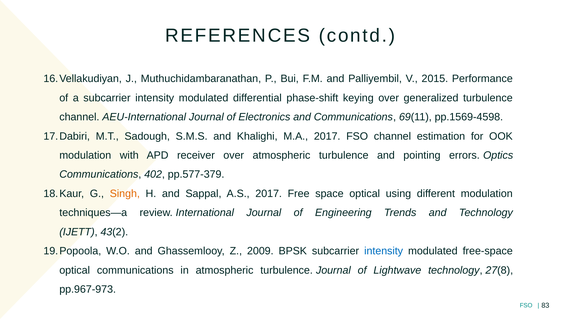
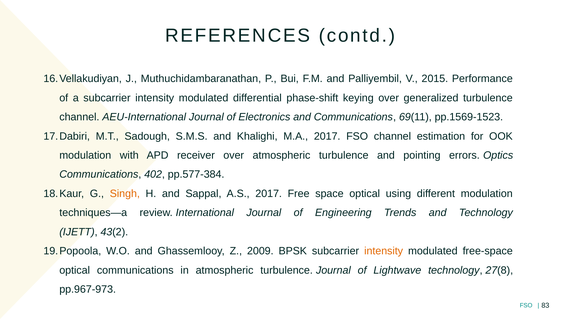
pp.1569-4598: pp.1569-4598 -> pp.1569-1523 (469, 117)
pp.577-379: pp.577-379 -> pp.577-384 (196, 174)
intensity colour: blue -> orange (384, 251)
